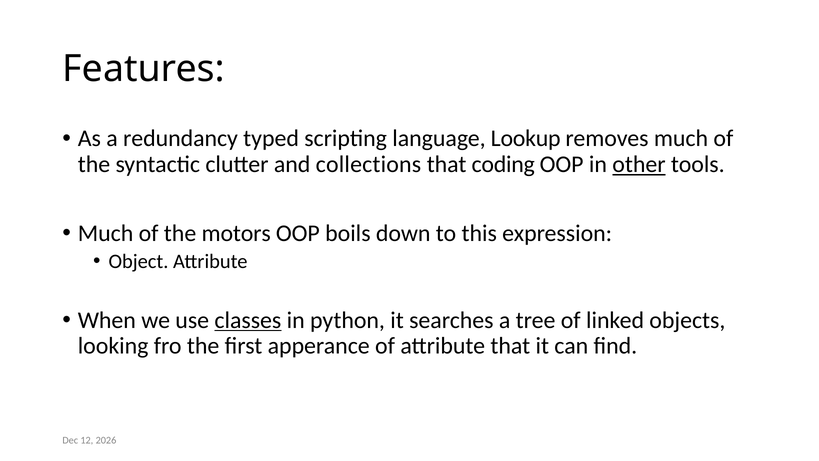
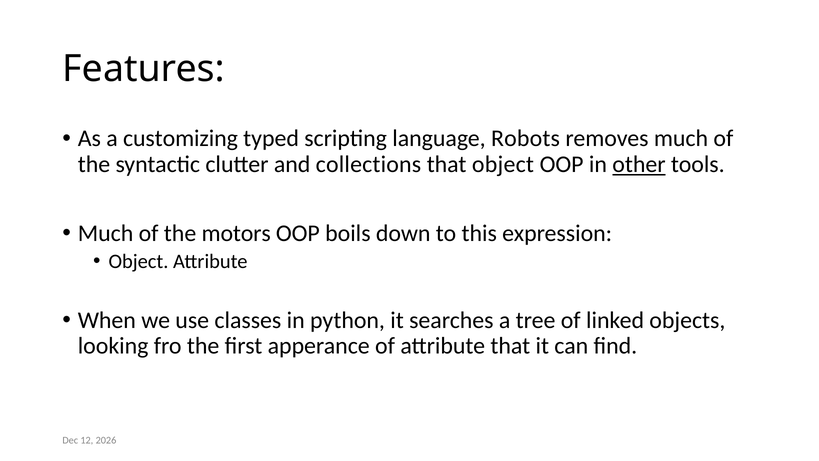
redundancy: redundancy -> customizing (180, 138)
Lookup: Lookup -> Robots (525, 138)
that coding: coding -> object (503, 164)
classes underline: present -> none (248, 320)
